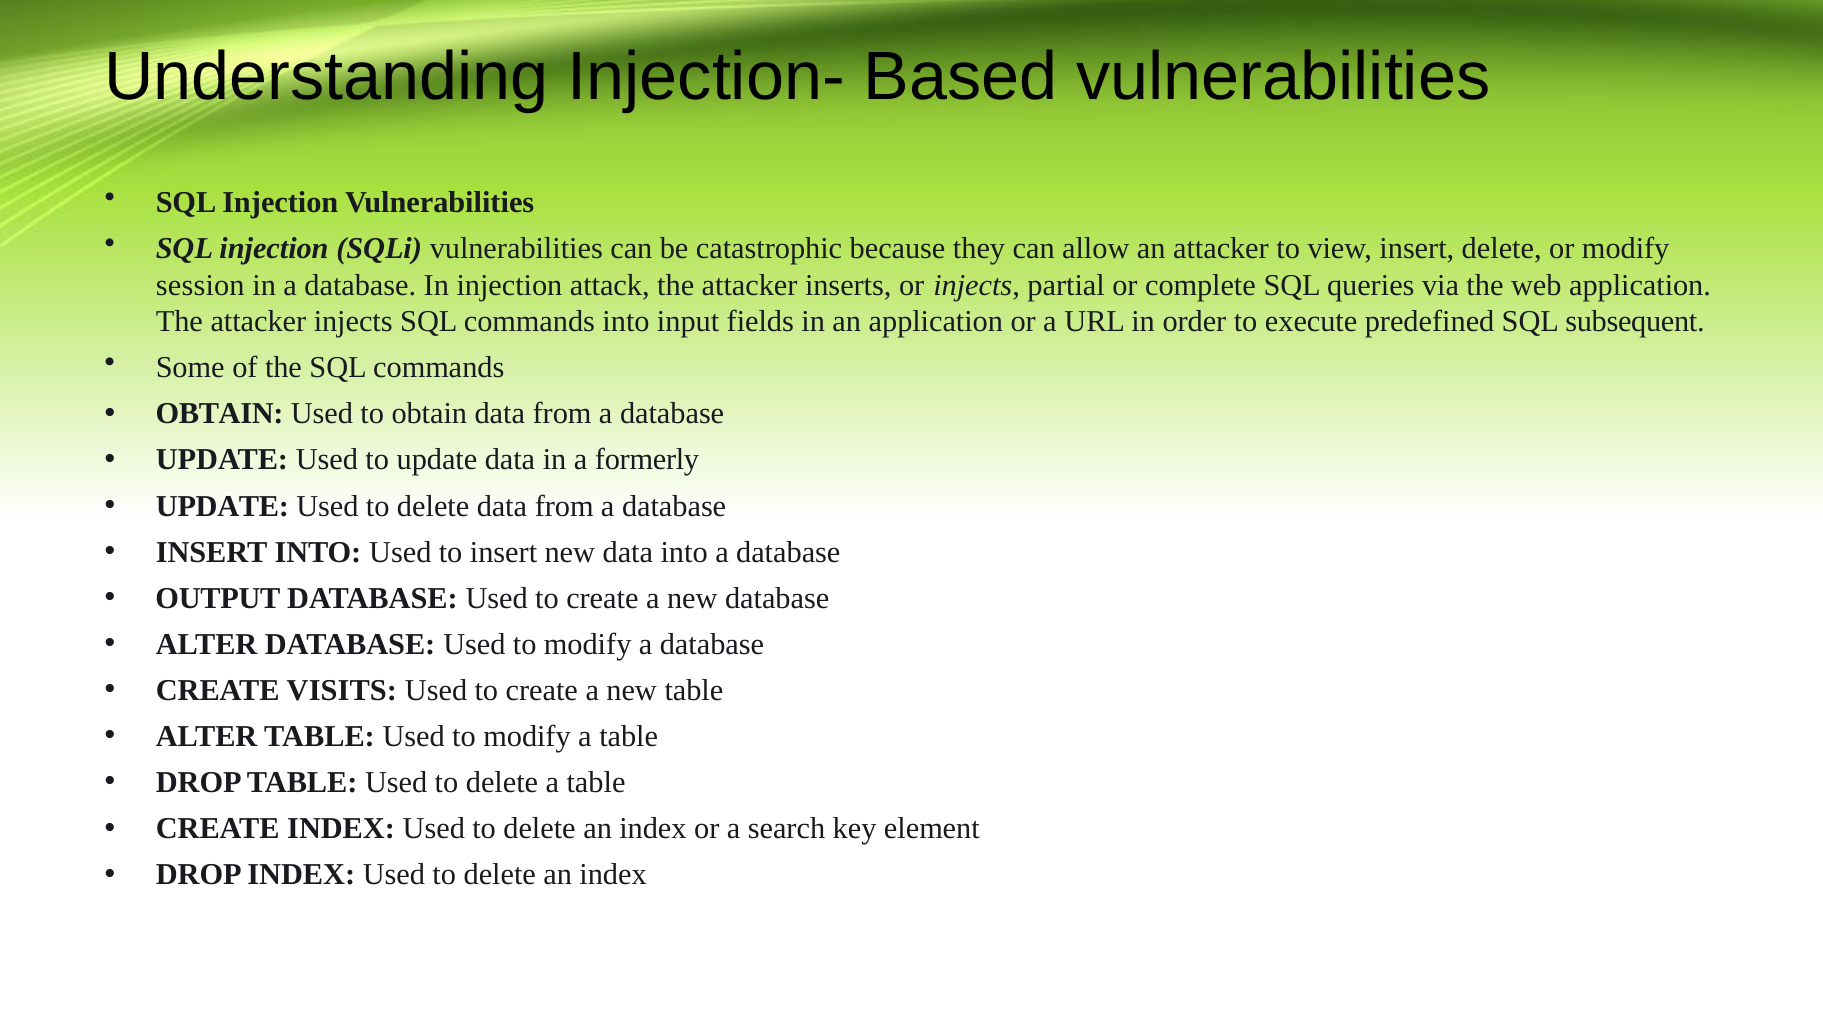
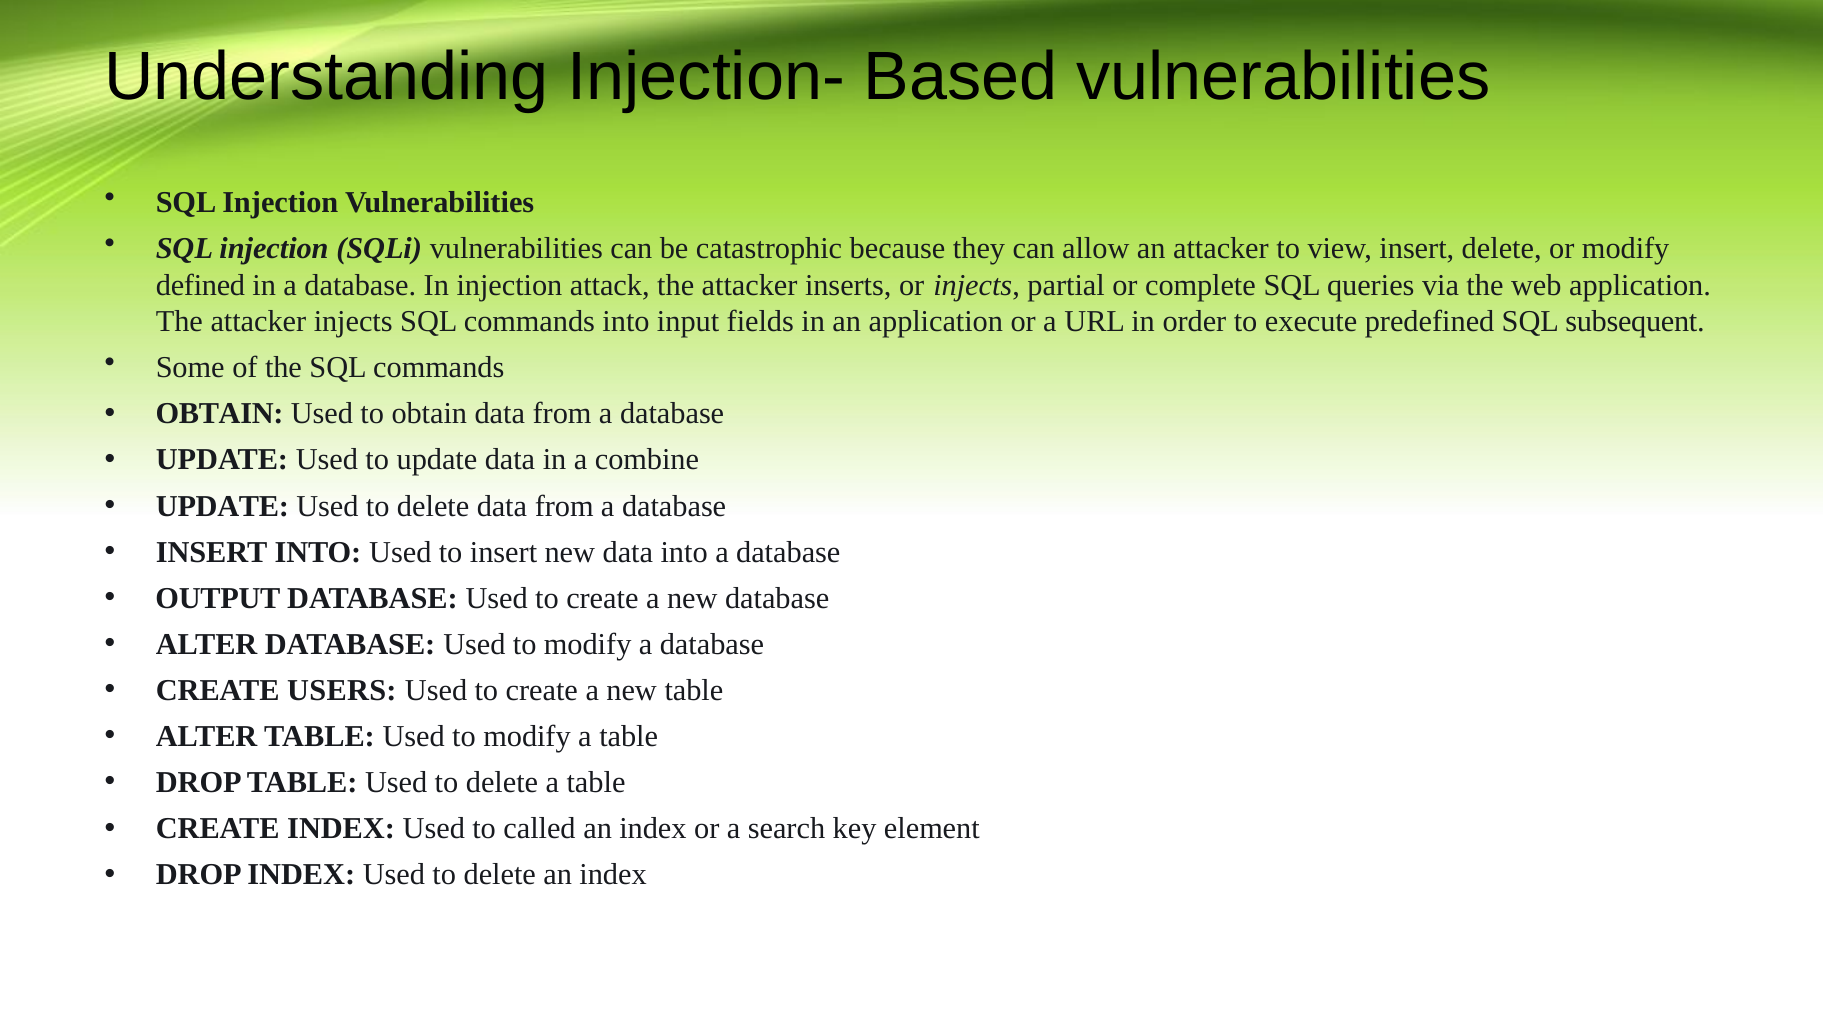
session: session -> defined (201, 285)
formerly: formerly -> combine (647, 460)
VISITS: VISITS -> USERS (342, 691)
delete: delete -> called (540, 829)
